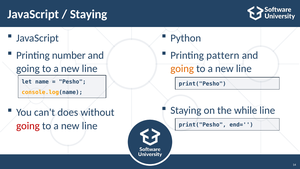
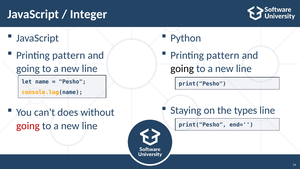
Staying: Staying -> Integer (89, 14)
number: number -> pattern (69, 55)
going colour: orange -> black (182, 69)
while: while -> types (246, 110)
